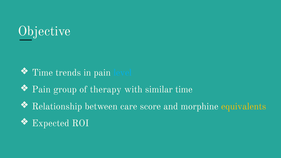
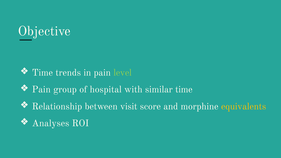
level colour: light blue -> light green (123, 73)
therapy: therapy -> hospital (106, 90)
care: care -> visit (129, 106)
Expected: Expected -> Analyses (51, 123)
